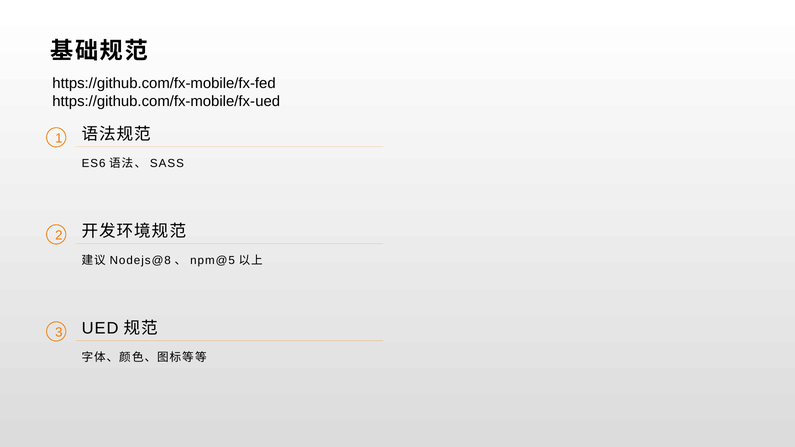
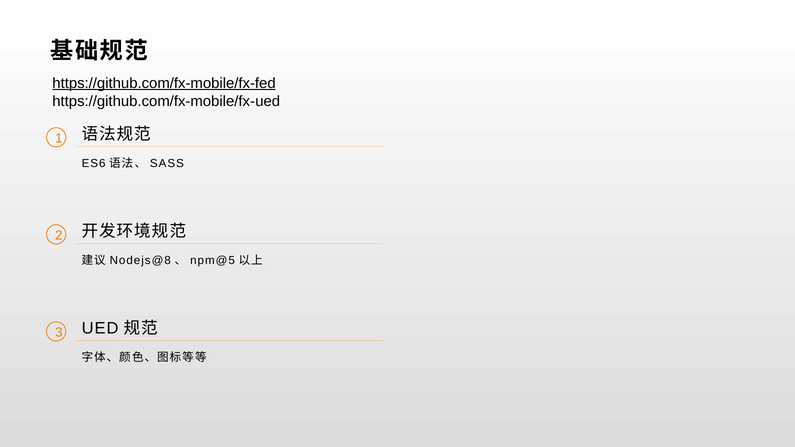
https://github.com/fx-mobile/fx-fed underline: none -> present (164, 83)
